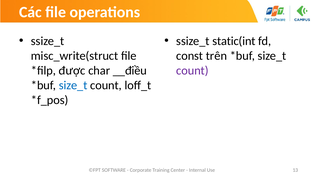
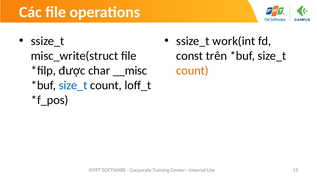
static(int: static(int -> work(int (234, 41)
__điều: __điều -> __misc (130, 71)
count colour: purple -> orange (192, 71)
